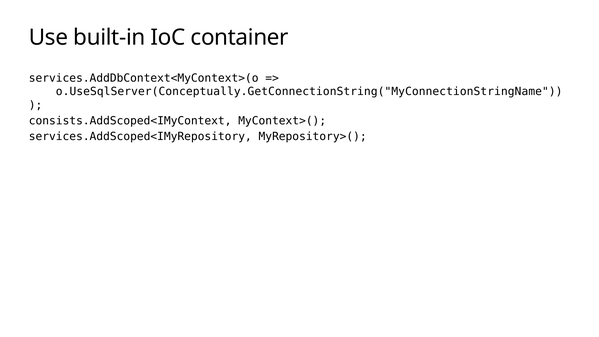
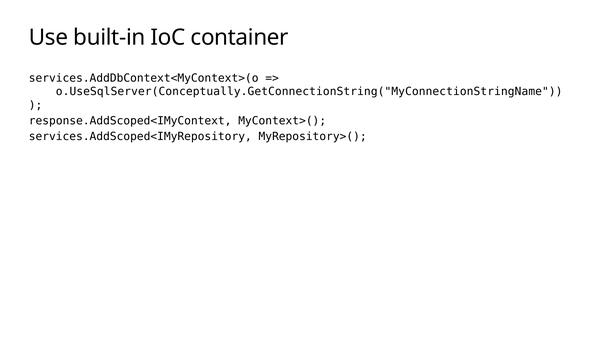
consists.AddScoped<IMyContext: consists.AddScoped<IMyContext -> response.AddScoped<IMyContext (130, 121)
